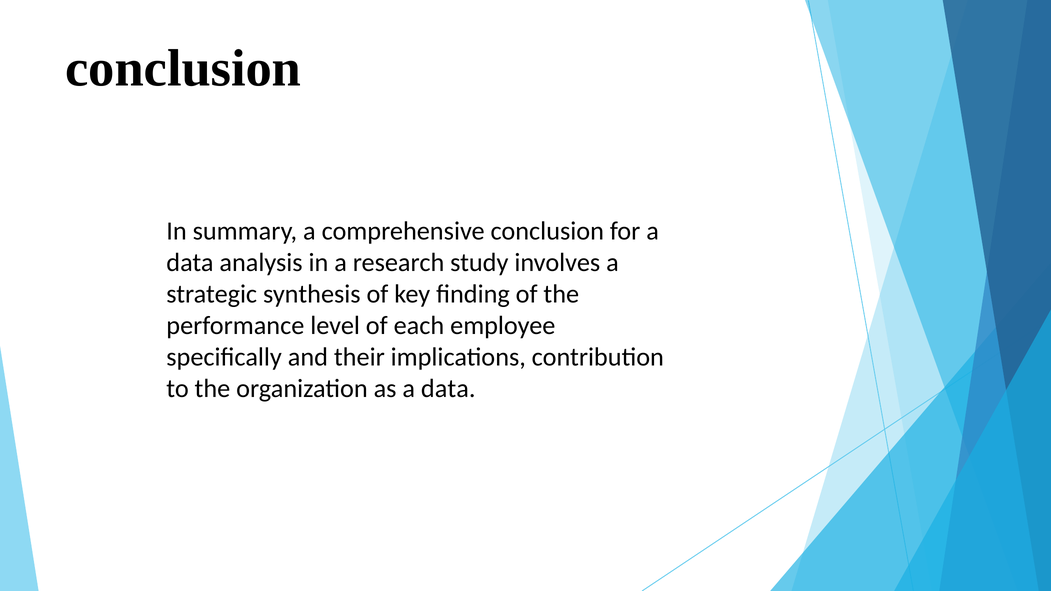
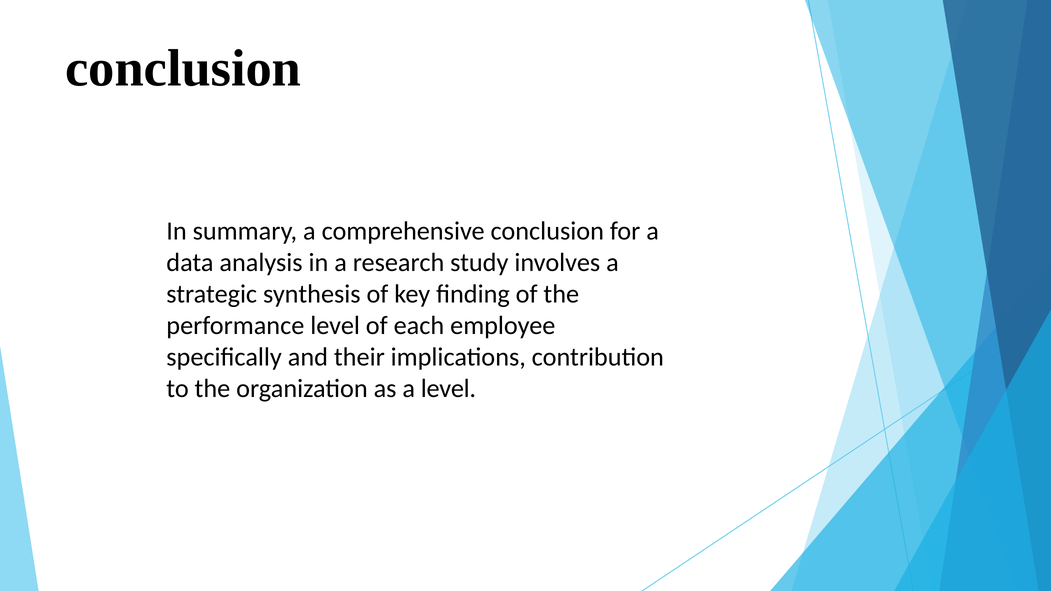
as a data: data -> level (448, 389)
